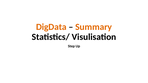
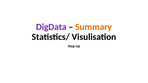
DigData colour: orange -> purple (51, 27)
